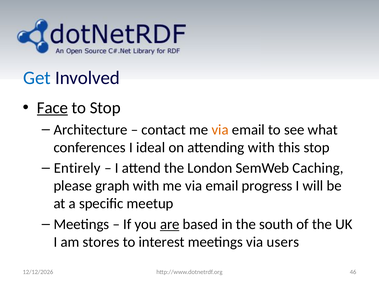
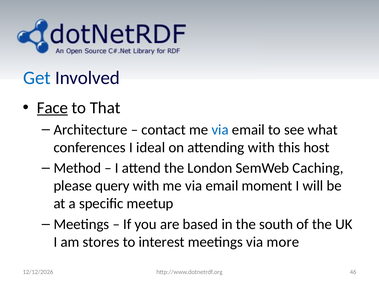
to Stop: Stop -> That (105, 108)
via colour: orange -> blue (220, 129)
this stop: stop -> host (317, 147)
Entirely: Entirely -> Method (77, 168)
graph: graph -> query (113, 185)
progress: progress -> moment (267, 185)
are underline: present -> none (170, 224)
users: users -> more (283, 241)
